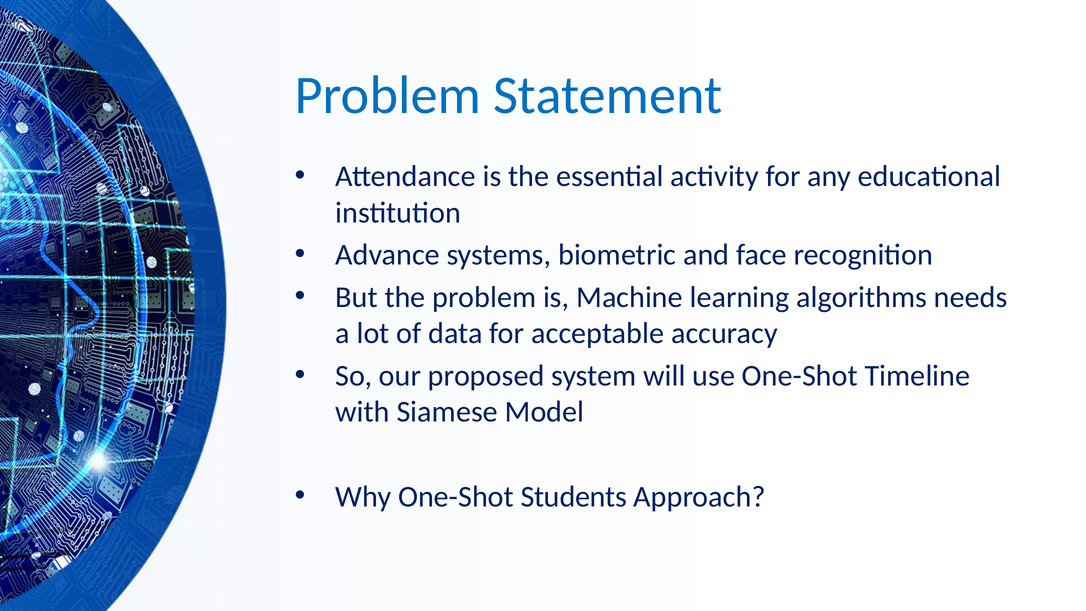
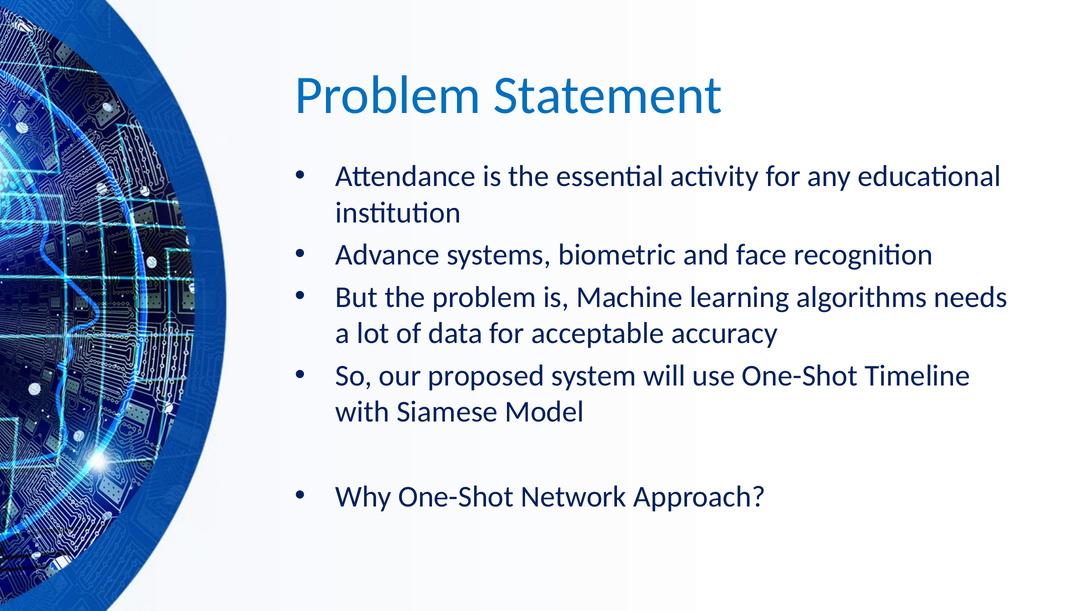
Students: Students -> Network (574, 497)
